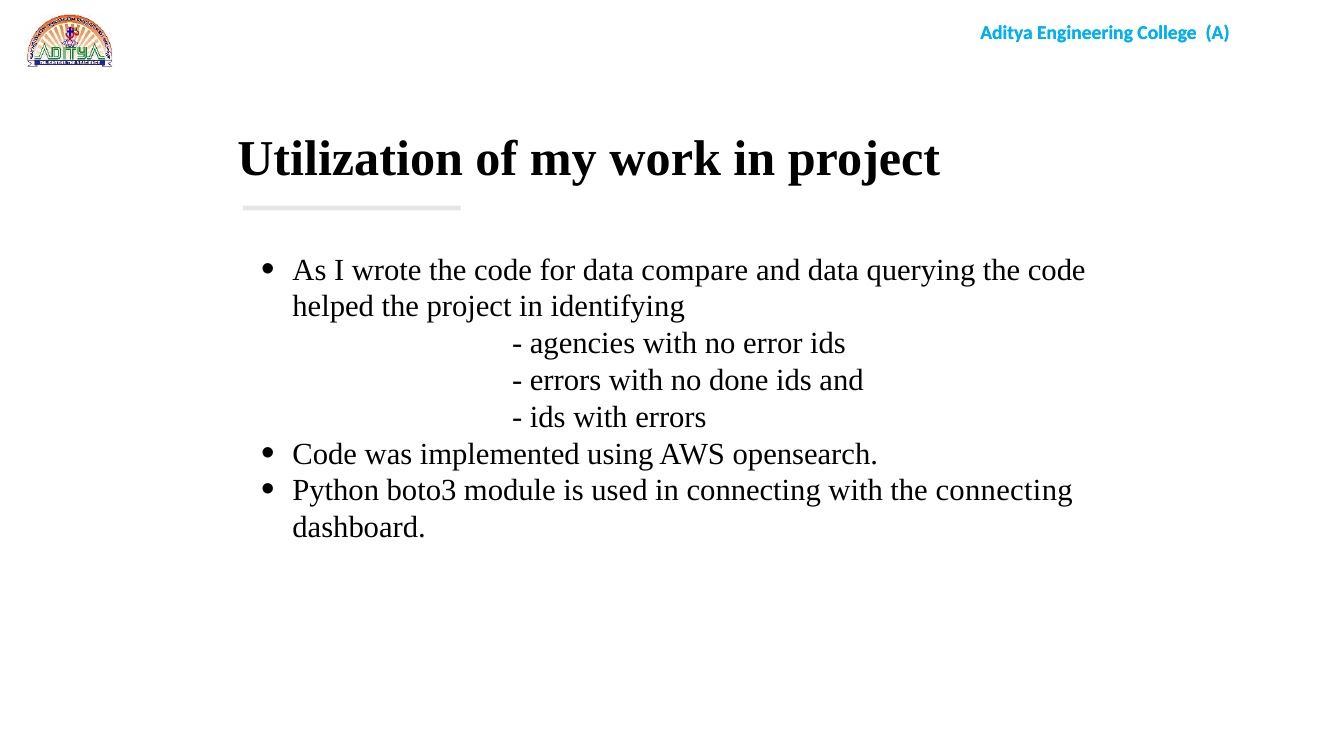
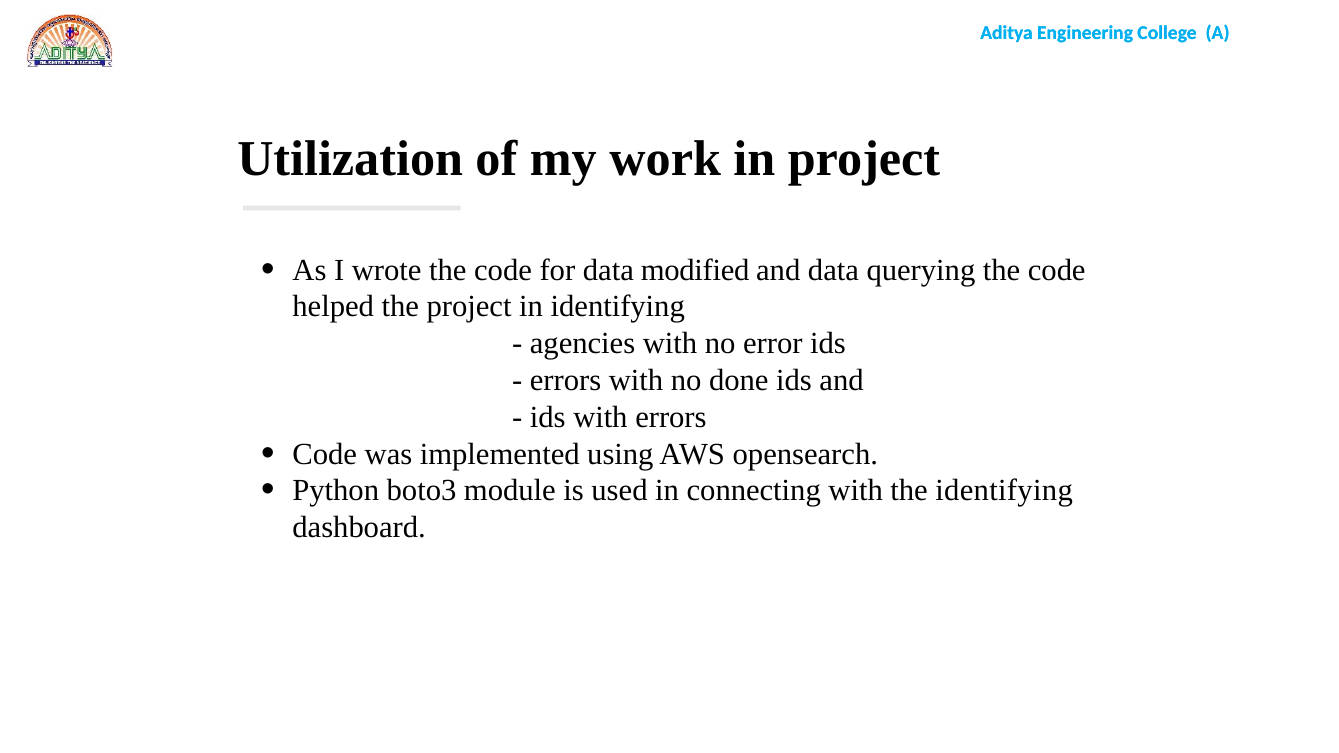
compare: compare -> modified (695, 270)
the connecting: connecting -> identifying (1004, 491)
